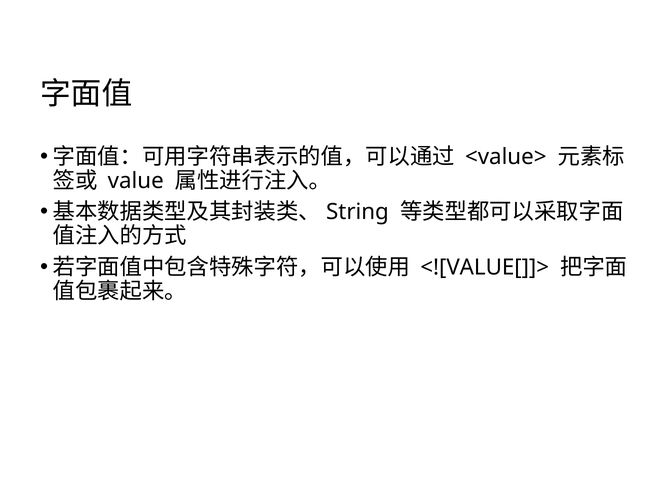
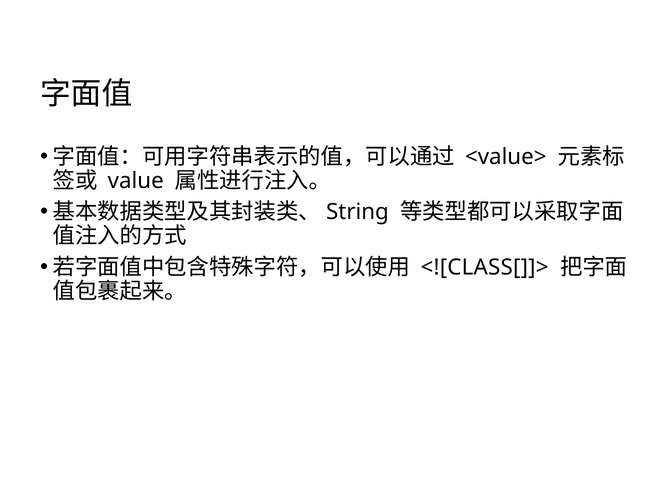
<![VALUE[]]>: <![VALUE[]]> -> <![CLASS[]]> (485, 267)
